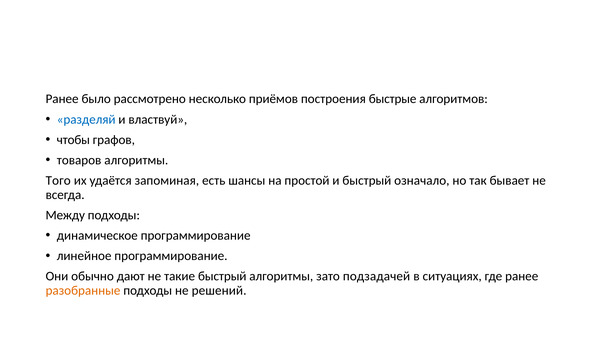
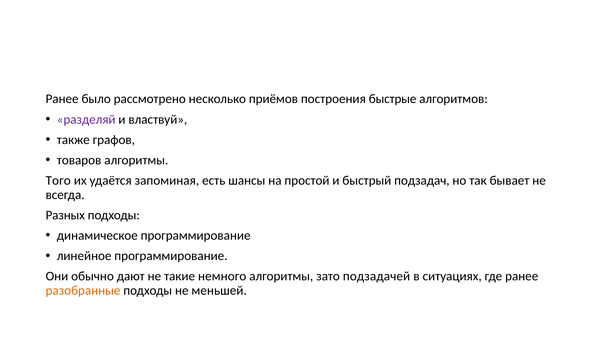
разделяй colour: blue -> purple (86, 119)
чтобы: чтобы -> также (73, 139)
означало: означало -> подзадач (422, 180)
Между: Между -> Разных (65, 215)
такие быстрый: быстрый -> немного (222, 276)
решений: решений -> меньшей (219, 290)
